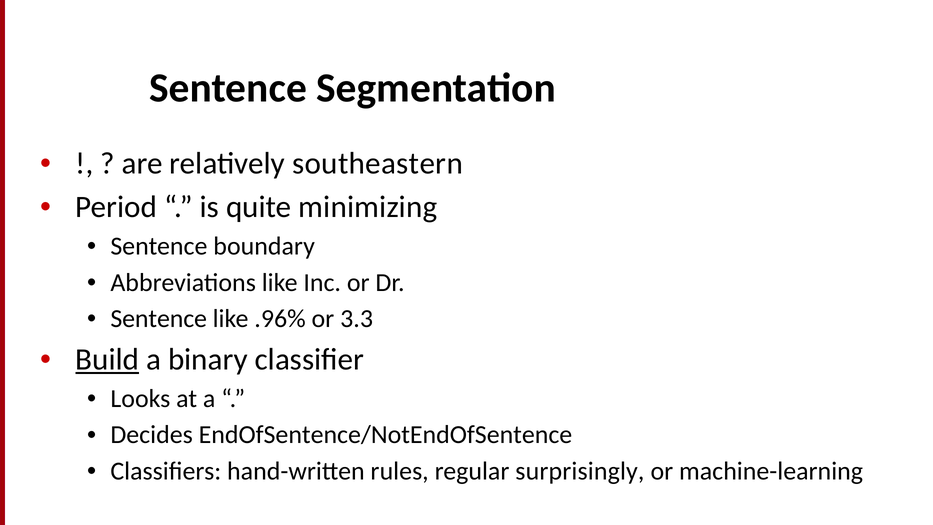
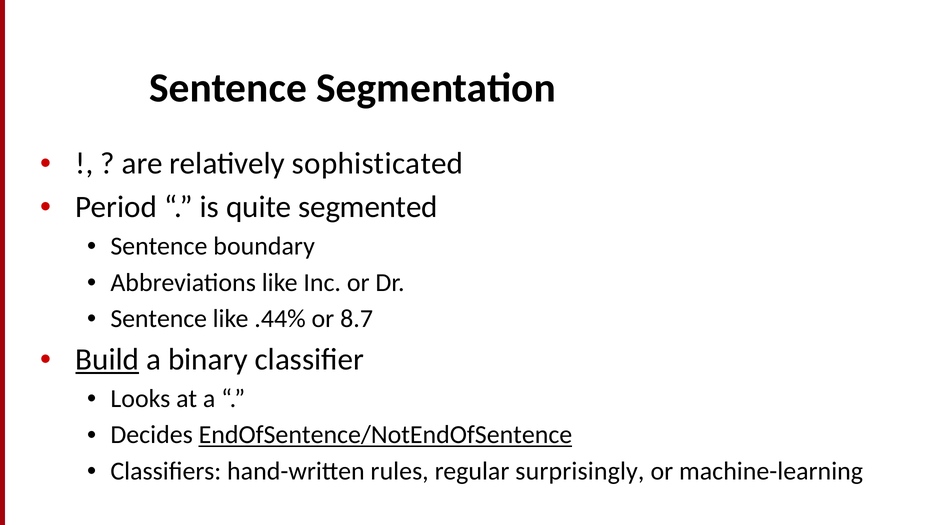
southeastern: southeastern -> sophisticated (378, 164)
minimizing: minimizing -> segmented (368, 207)
.96%: .96% -> .44% (280, 319)
3.3: 3.3 -> 8.7 (357, 319)
EndOfSentence/NotEndOfSentence underline: none -> present (385, 435)
